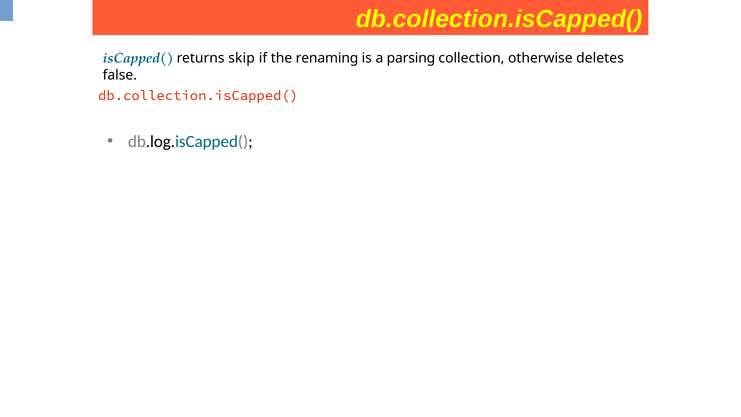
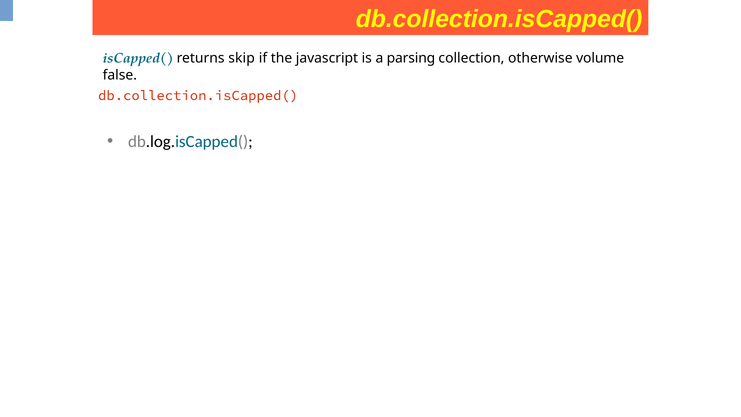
renaming: renaming -> javascript (327, 58)
deletes: deletes -> volume (600, 58)
